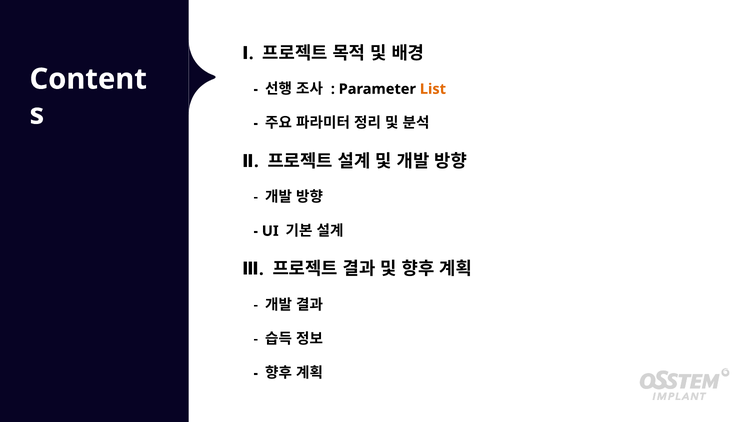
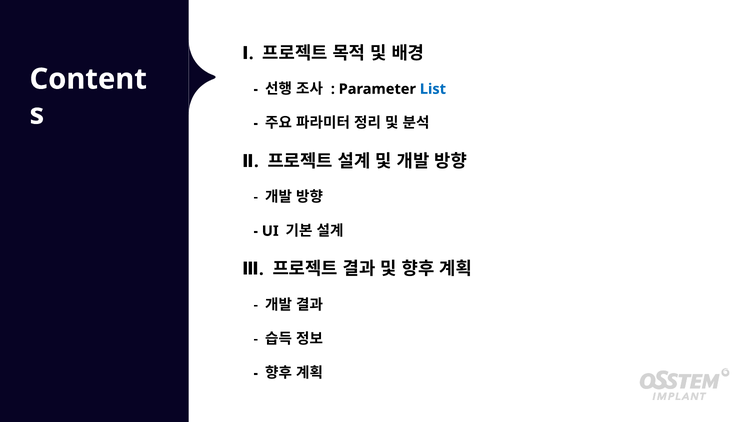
List colour: orange -> blue (433, 89)
